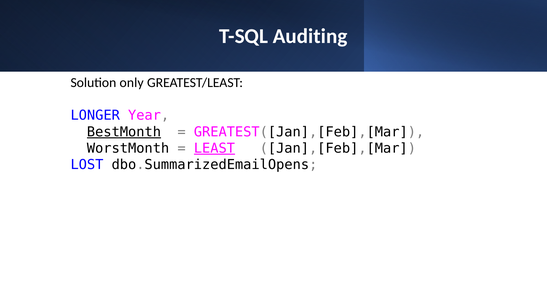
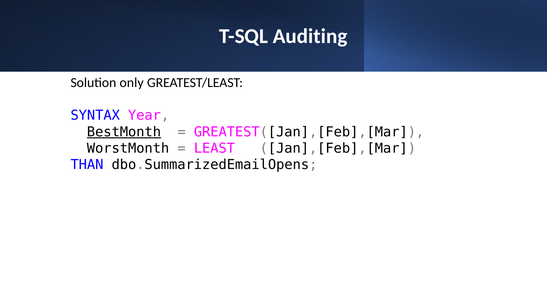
LONGER: LONGER -> SYNTAX (95, 115)
LEAST underline: present -> none (214, 148)
LOST: LOST -> THAN (87, 165)
